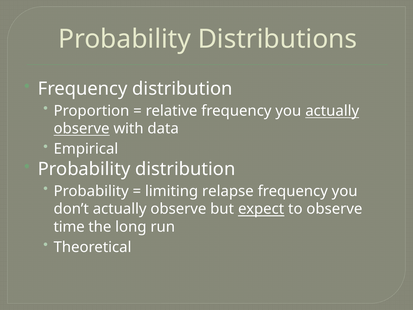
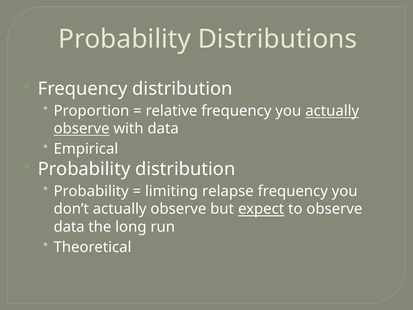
time: time -> data (69, 227)
